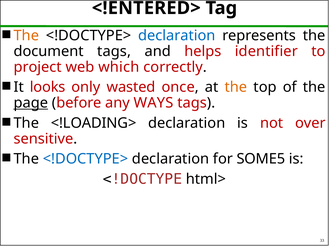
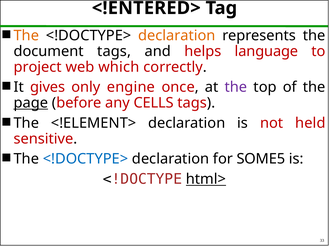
declaration colour: blue -> orange (177, 36)
identifier: identifier -> language (266, 51)
looks: looks -> gives (48, 87)
wasted: wasted -> engine (131, 87)
the colour: orange -> purple (236, 87)
WAYS: WAYS -> CELLS (154, 103)
<!LOADING>: <!LOADING> -> <!ELEMENT> (94, 123)
over: over -> held (310, 123)
html> underline: none -> present (206, 180)
